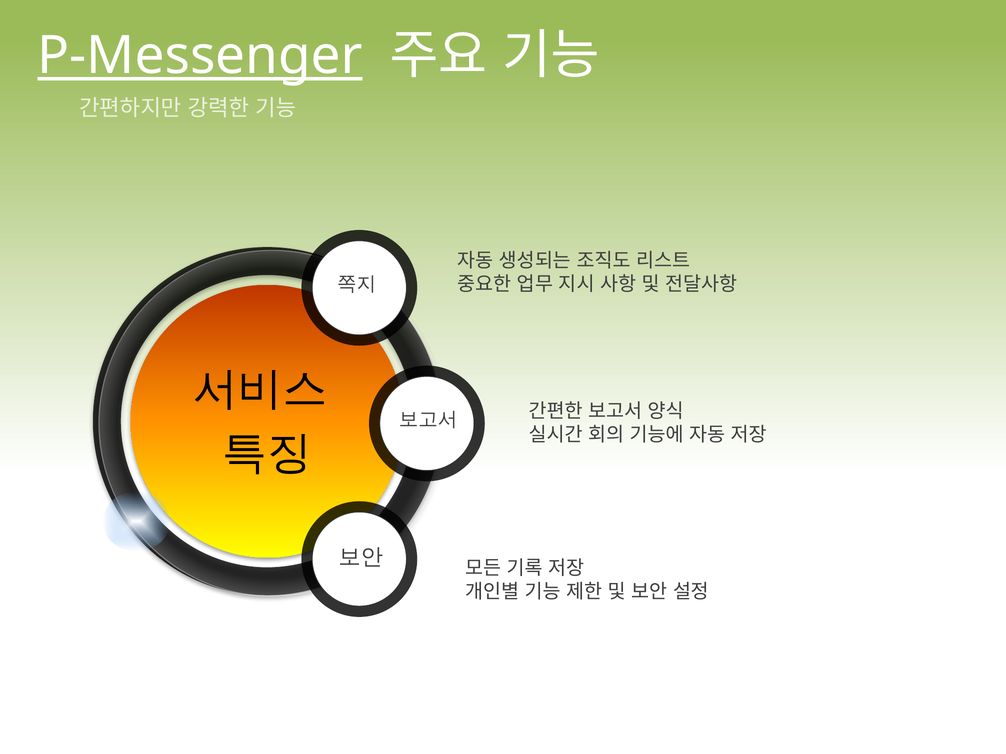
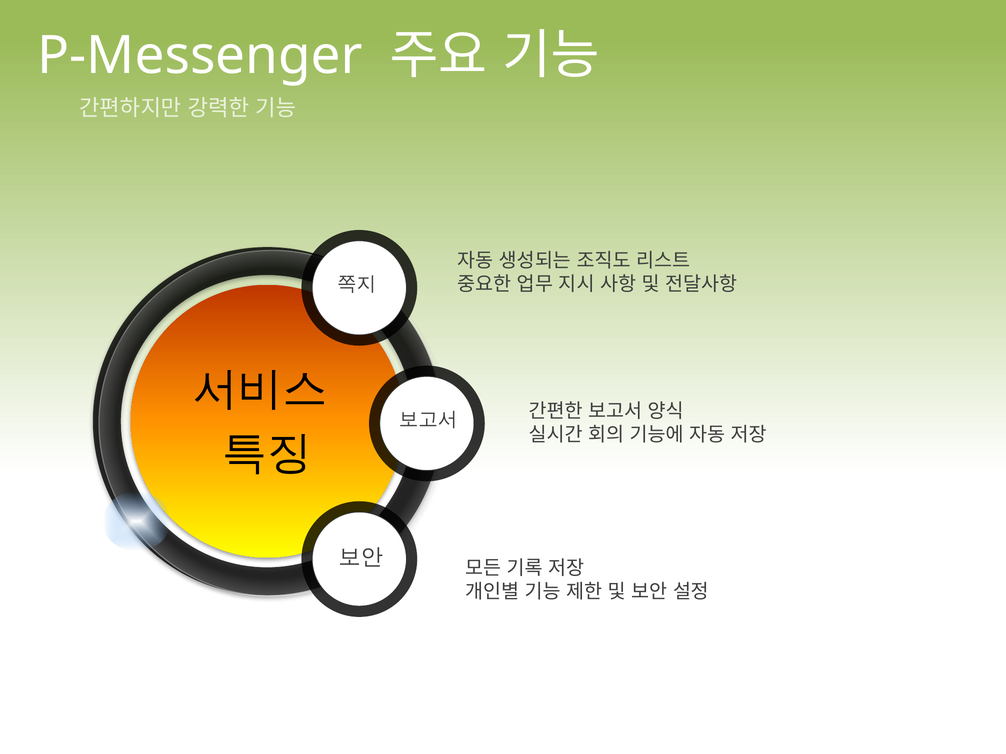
P-Messenger underline: present -> none (200, 56)
